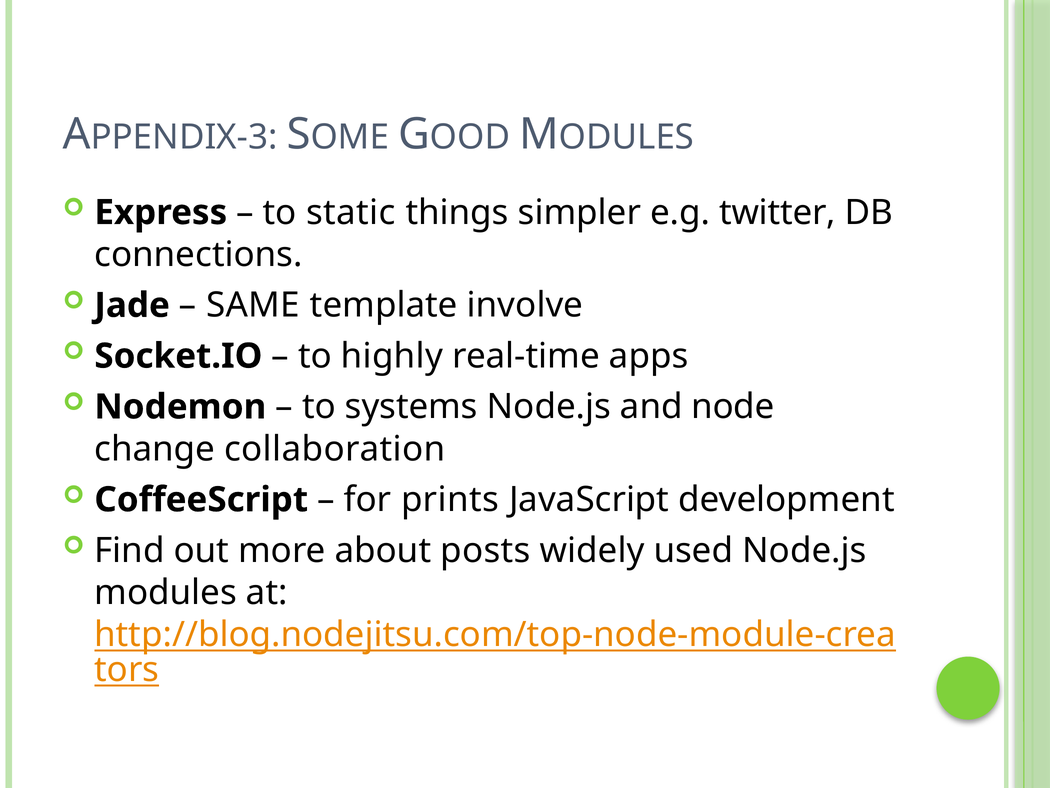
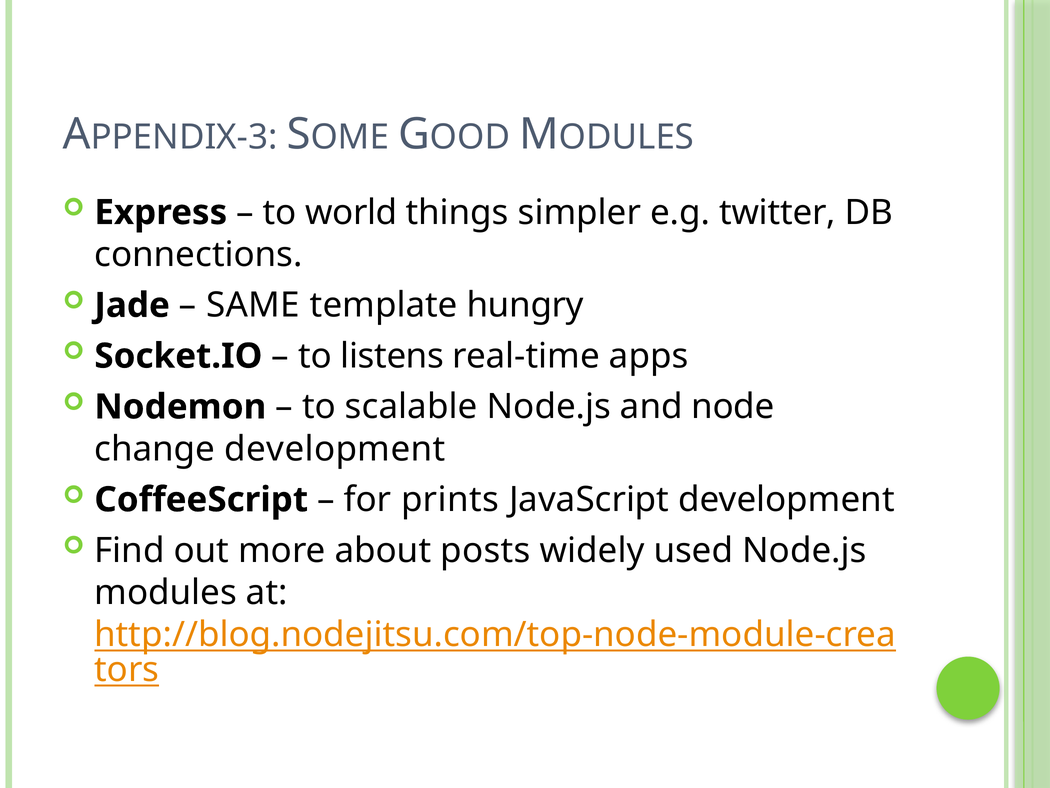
static: static -> world (351, 212)
involve: involve -> hungry (525, 305)
highly: highly -> listens (392, 356)
systems: systems -> scalable (411, 407)
change collaboration: collaboration -> development (335, 449)
